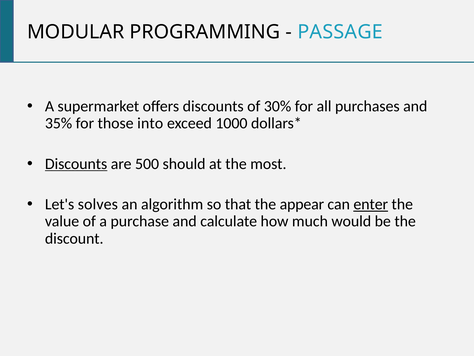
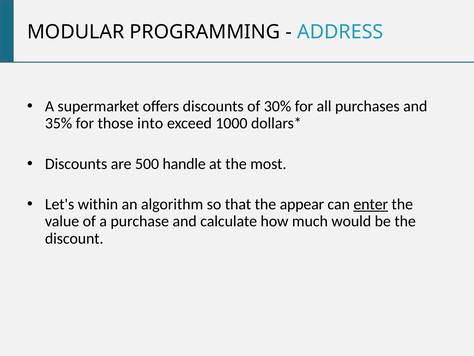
PASSAGE: PASSAGE -> ADDRESS (340, 32)
Discounts underline: present -> none (76, 164)
should: should -> handle (184, 164)
solves: solves -> within (98, 204)
